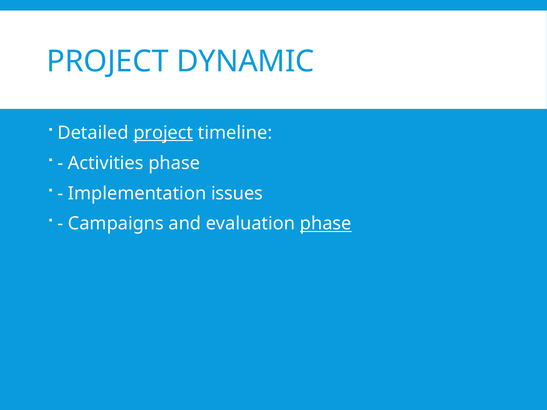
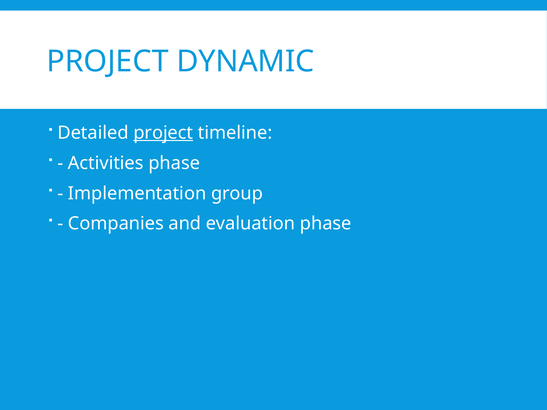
issues: issues -> group (237, 193)
Campaigns: Campaigns -> Companies (116, 224)
phase underline: present -> none (326, 224)
